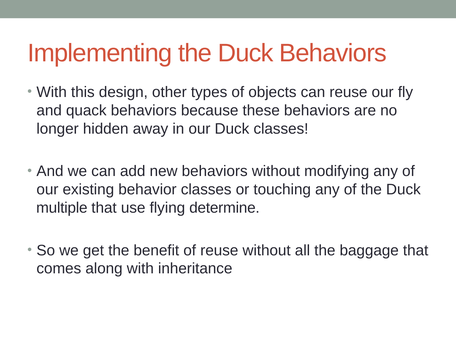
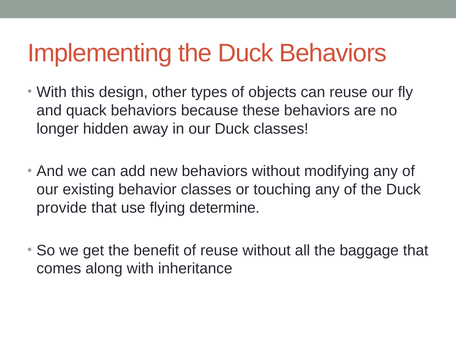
multiple: multiple -> provide (62, 208)
